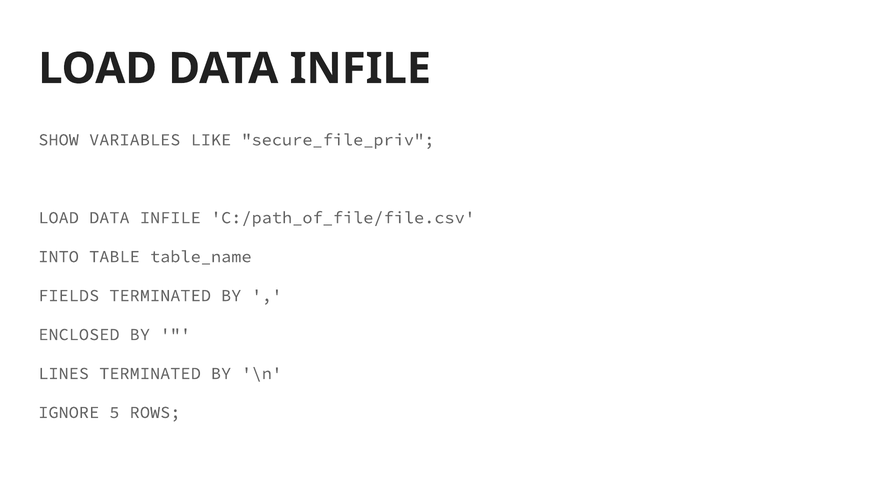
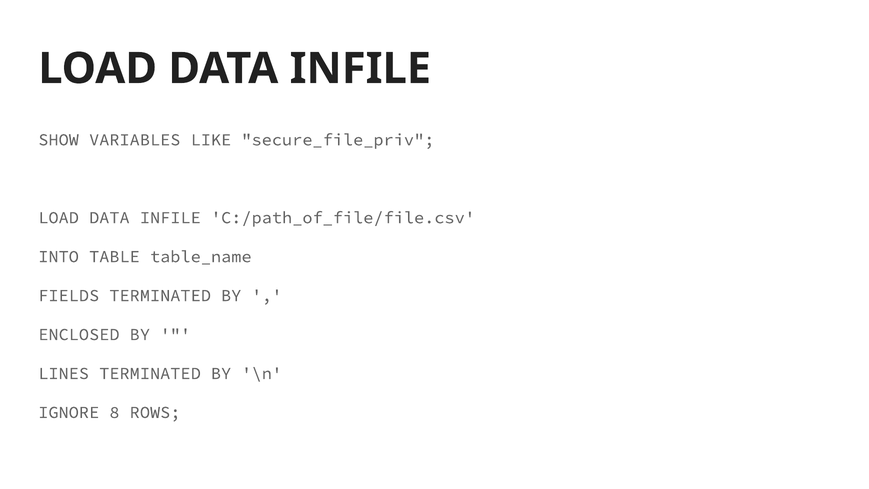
5: 5 -> 8 (114, 412)
